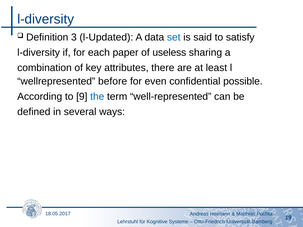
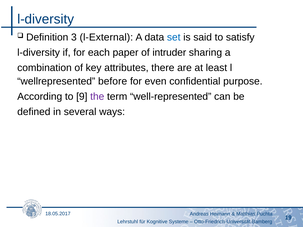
l-Updated: l-Updated -> l-External (106, 37)
useless: useless -> intruder (169, 53)
possible: possible -> purpose (243, 81)
the colour: blue -> purple (97, 97)
